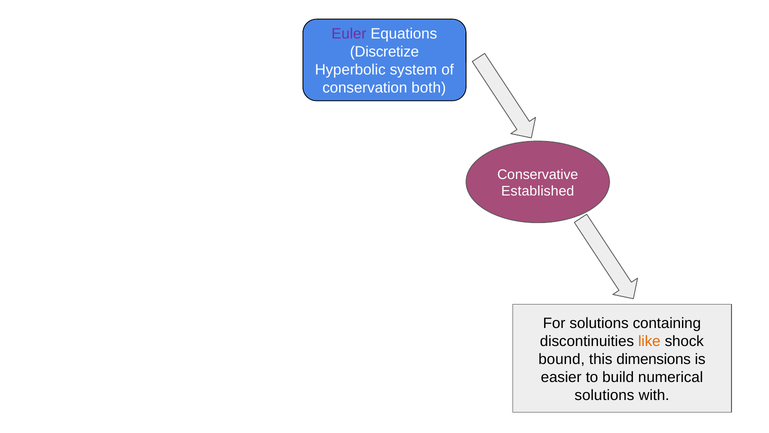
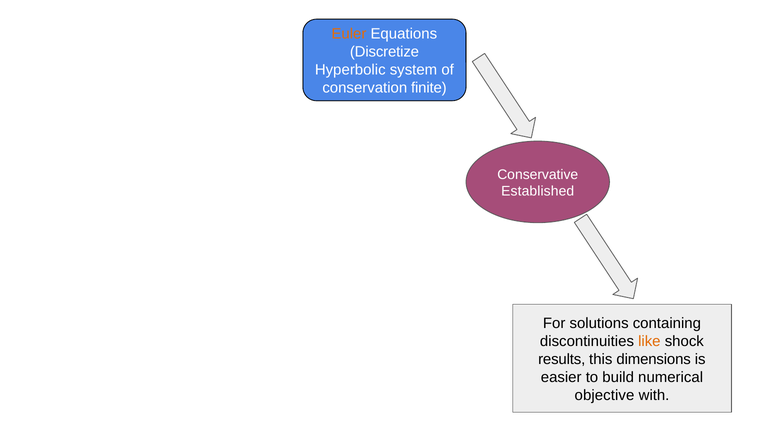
Euler colour: purple -> orange (349, 34)
both: both -> finite (429, 88)
bound: bound -> results (562, 359)
solutions: solutions -> objective (604, 395)
